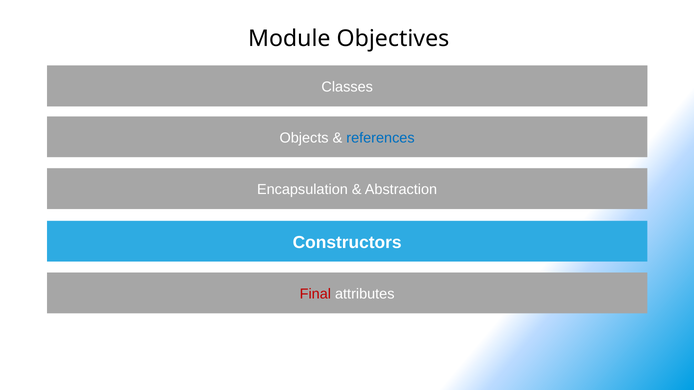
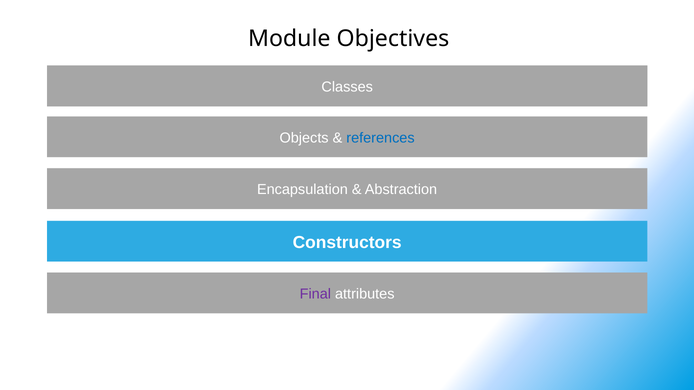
Final colour: red -> purple (315, 294)
